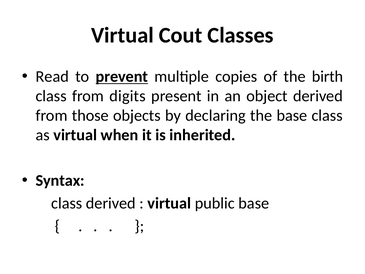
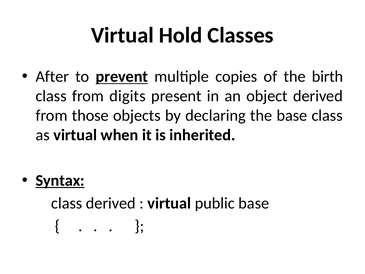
Cout: Cout -> Hold (181, 35)
Read: Read -> After (52, 77)
Syntax underline: none -> present (60, 180)
